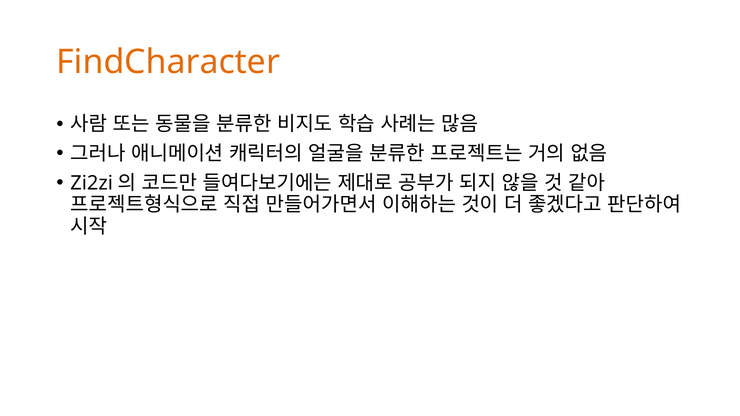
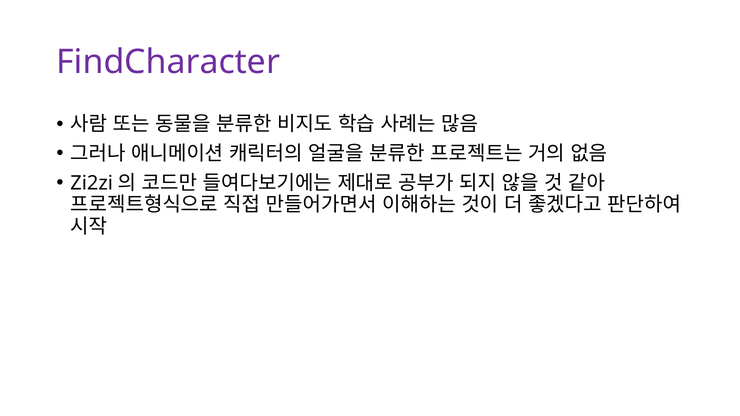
FindCharacter colour: orange -> purple (168, 62)
